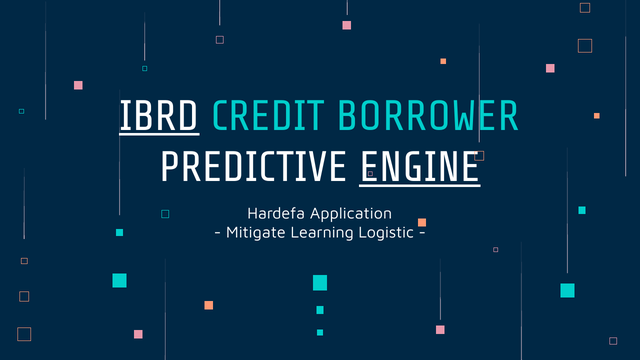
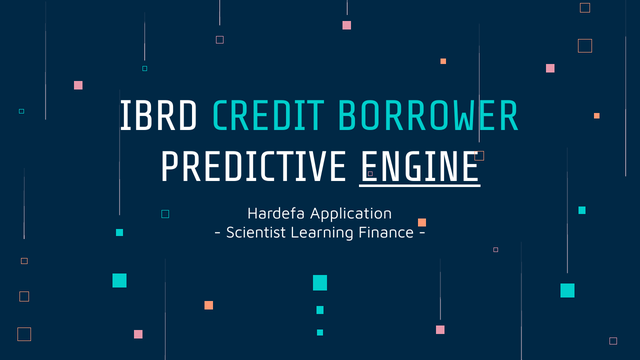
IBRD underline: present -> none (159, 116)
Mitigate: Mitigate -> Scientist (256, 233)
Logistic: Logistic -> Finance (386, 233)
